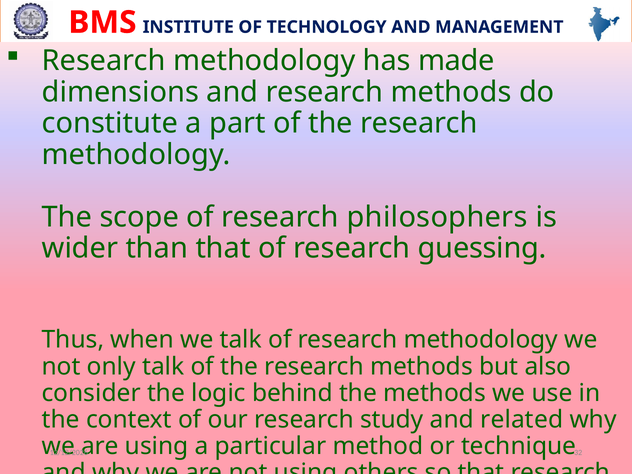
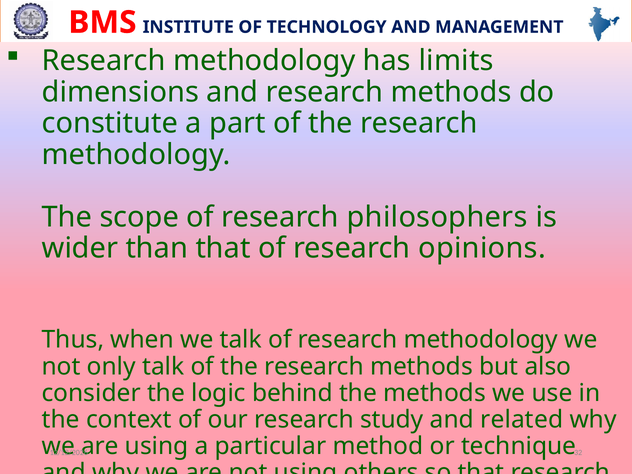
made: made -> limits (456, 61)
guessing: guessing -> opinions (482, 248)
